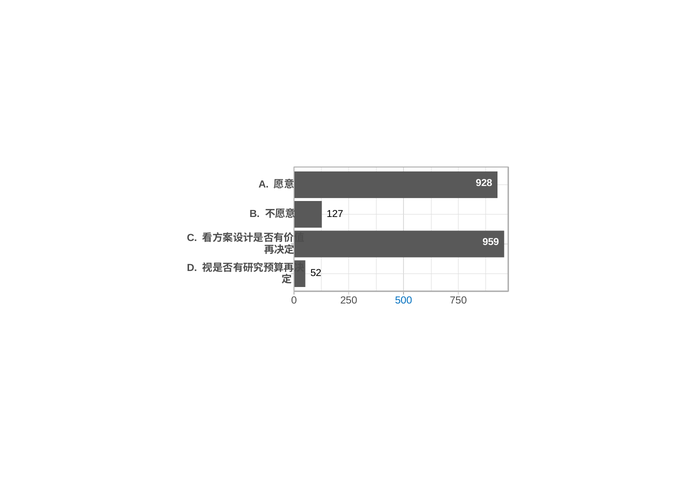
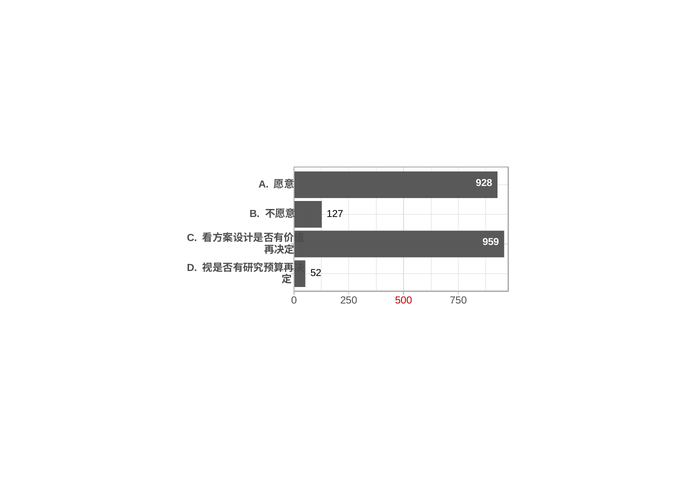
500 colour: blue -> red (404, 301)
